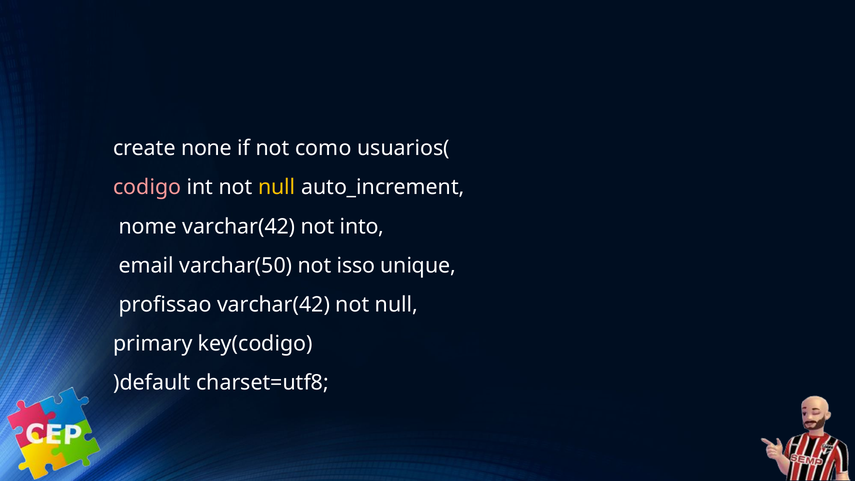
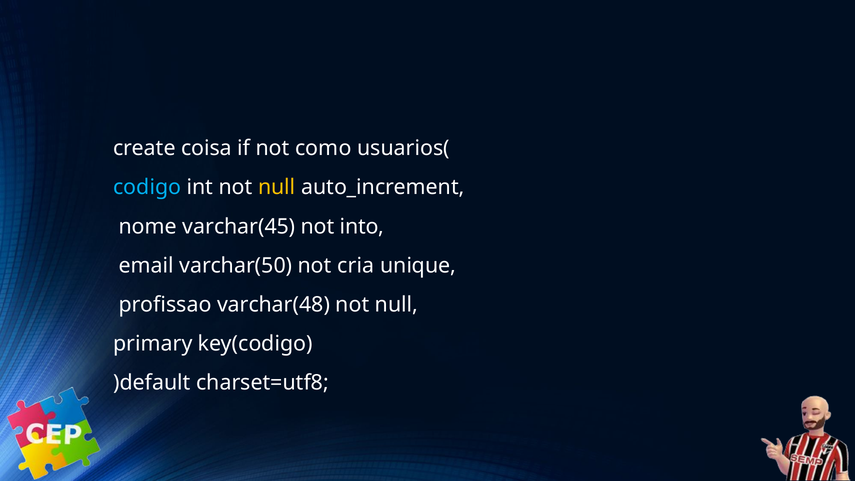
none: none -> coisa (206, 148)
codigo colour: pink -> light blue (147, 187)
nome varchar(42: varchar(42 -> varchar(45 (239, 227)
isso: isso -> cria (356, 266)
profissao varchar(42: varchar(42 -> varchar(48 (273, 305)
